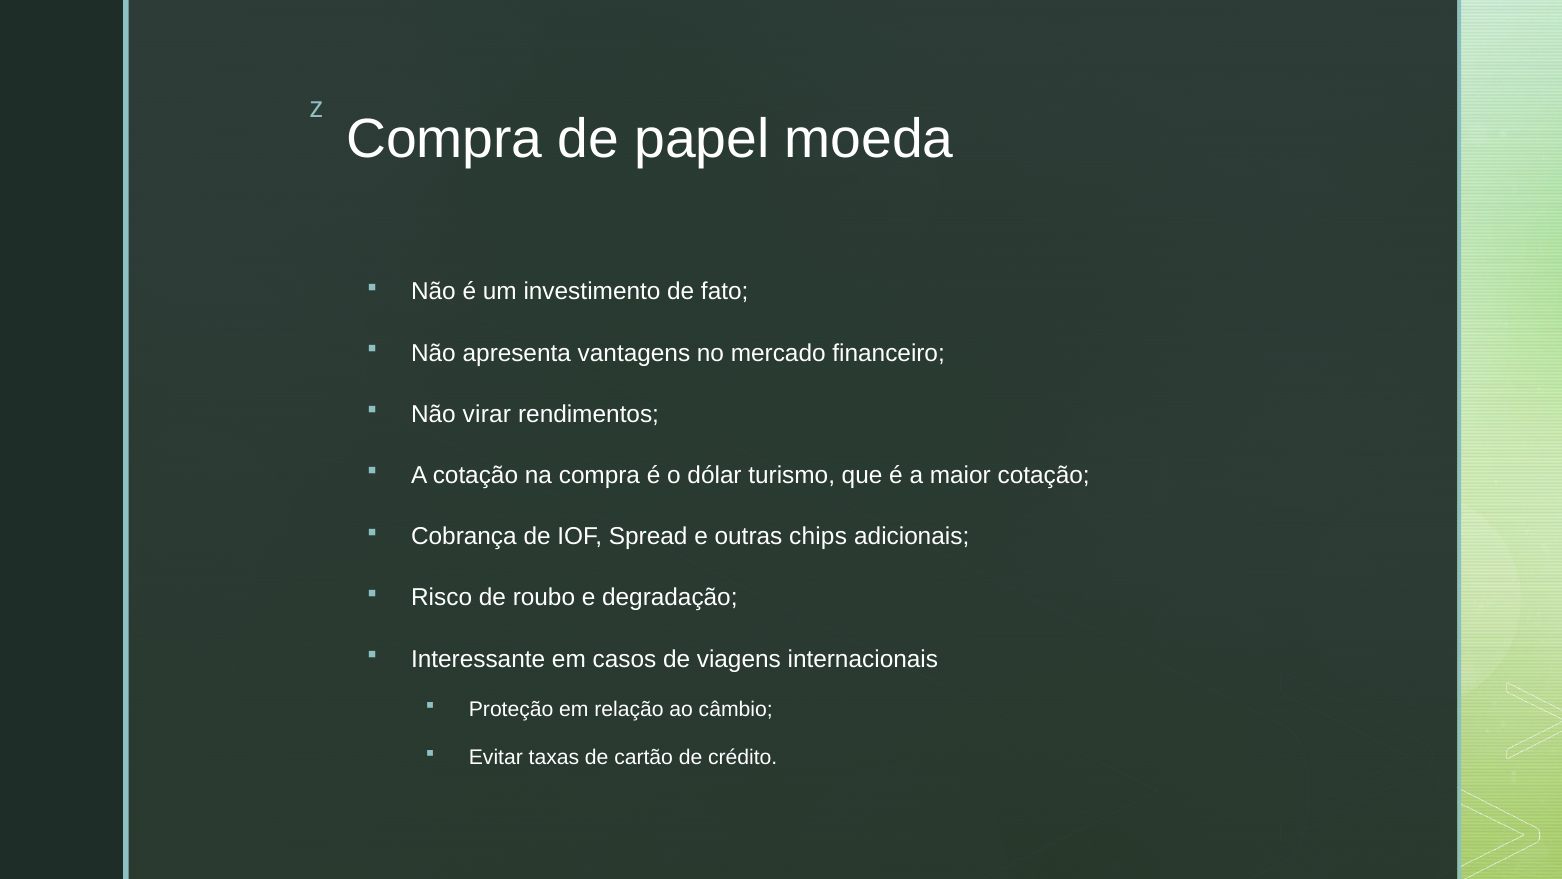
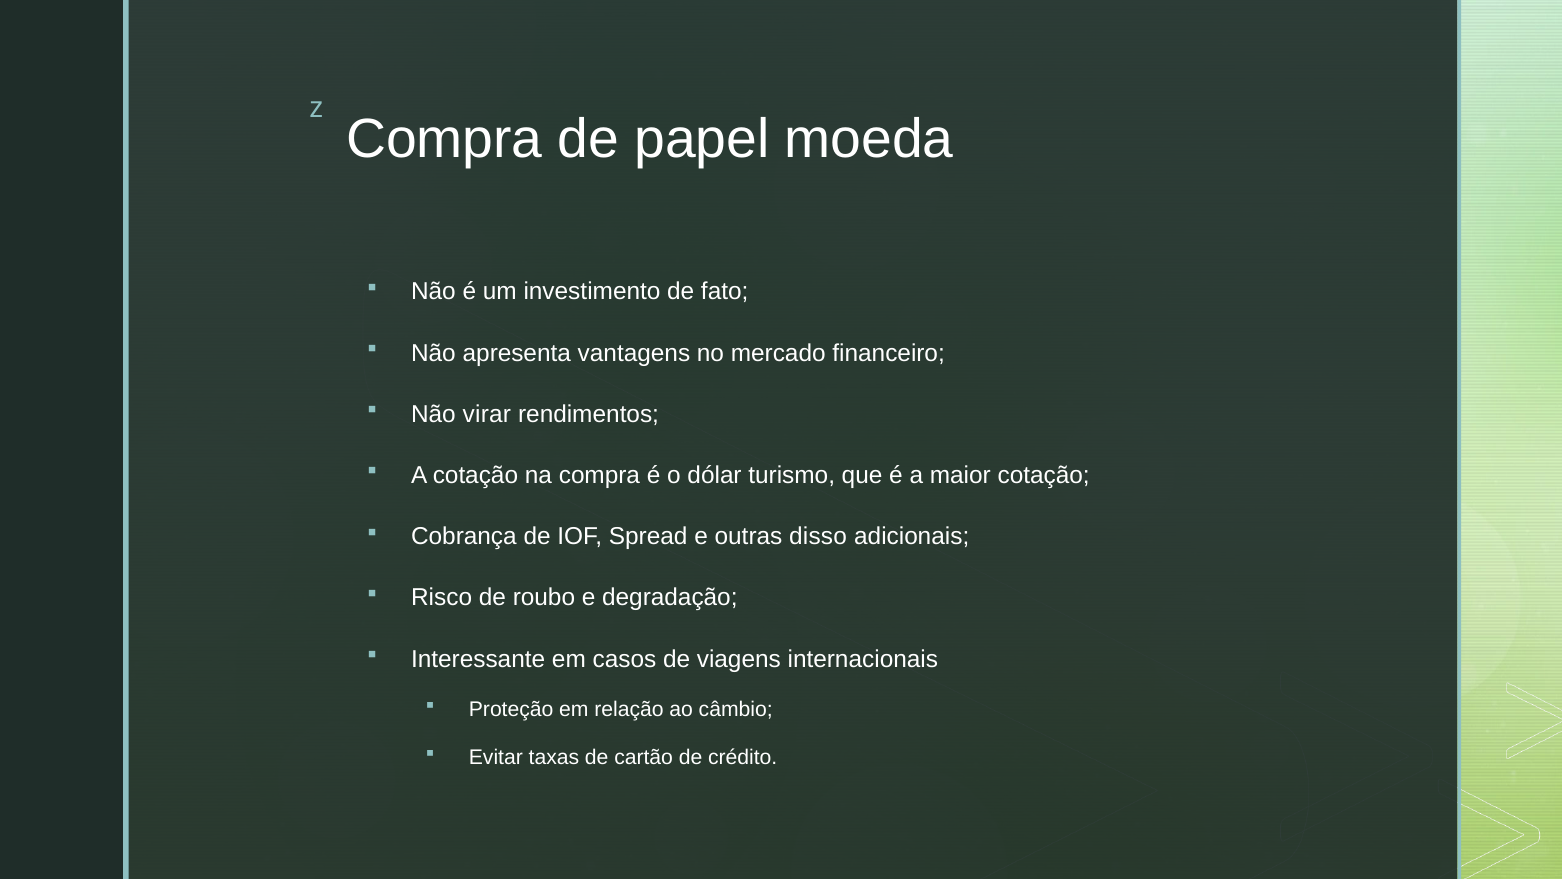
chips: chips -> disso (818, 536)
